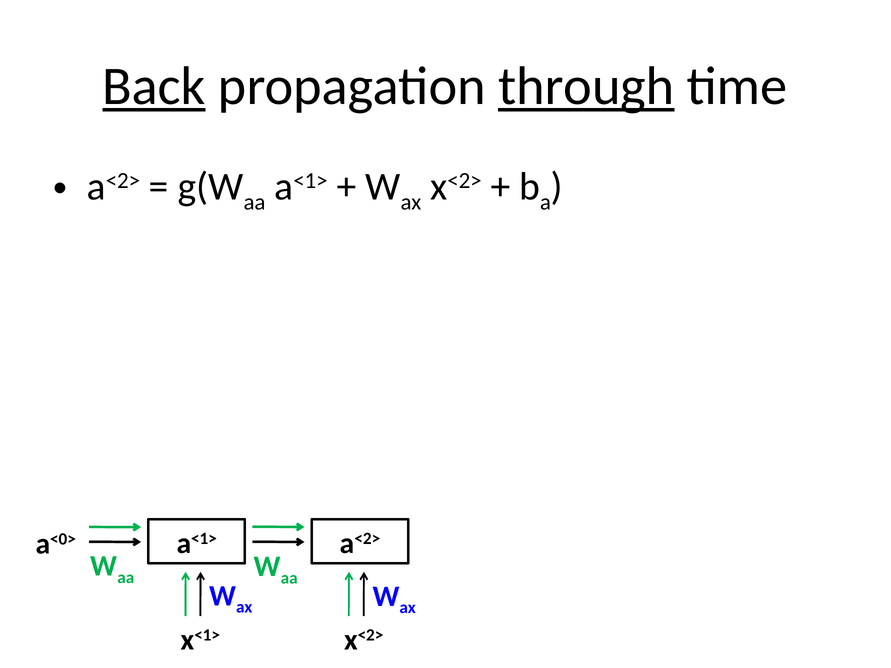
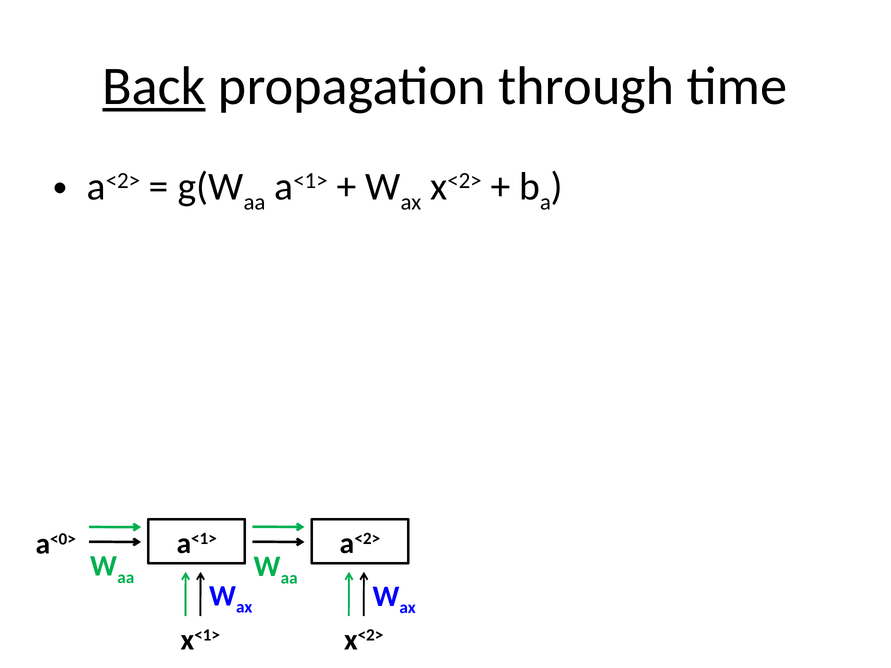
through underline: present -> none (586, 86)
